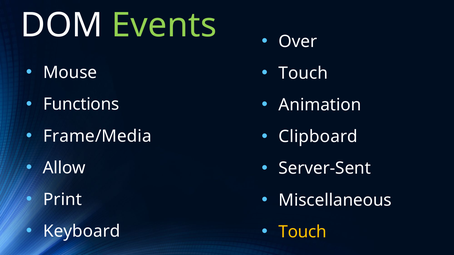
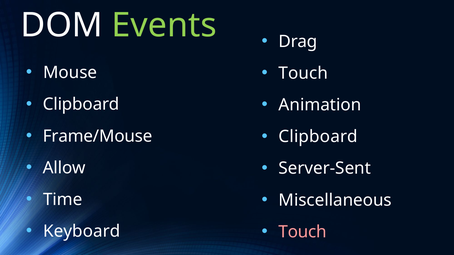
Over: Over -> Drag (298, 41)
Functions: Functions -> Clipboard (81, 105)
Frame/Media: Frame/Media -> Frame/Mouse (98, 136)
Print: Print -> Time (63, 200)
Touch colour: yellow -> pink (303, 232)
